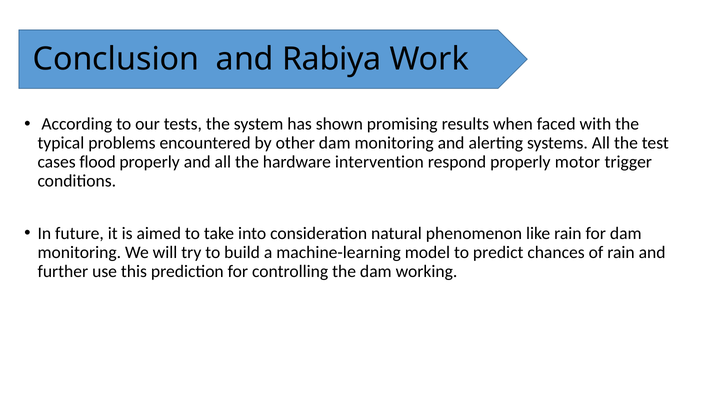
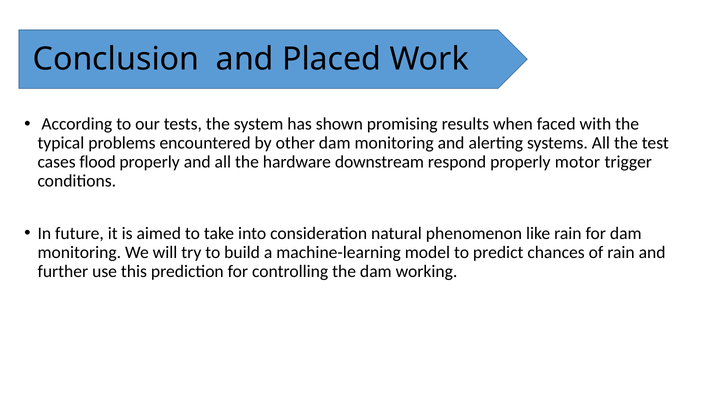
Rabiya: Rabiya -> Placed (332, 59)
intervention: intervention -> downstream (379, 162)
